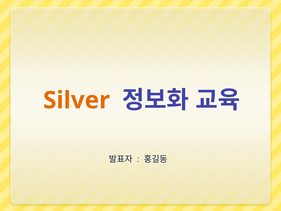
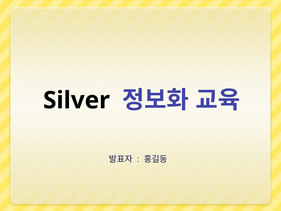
Silver colour: orange -> black (77, 100)
